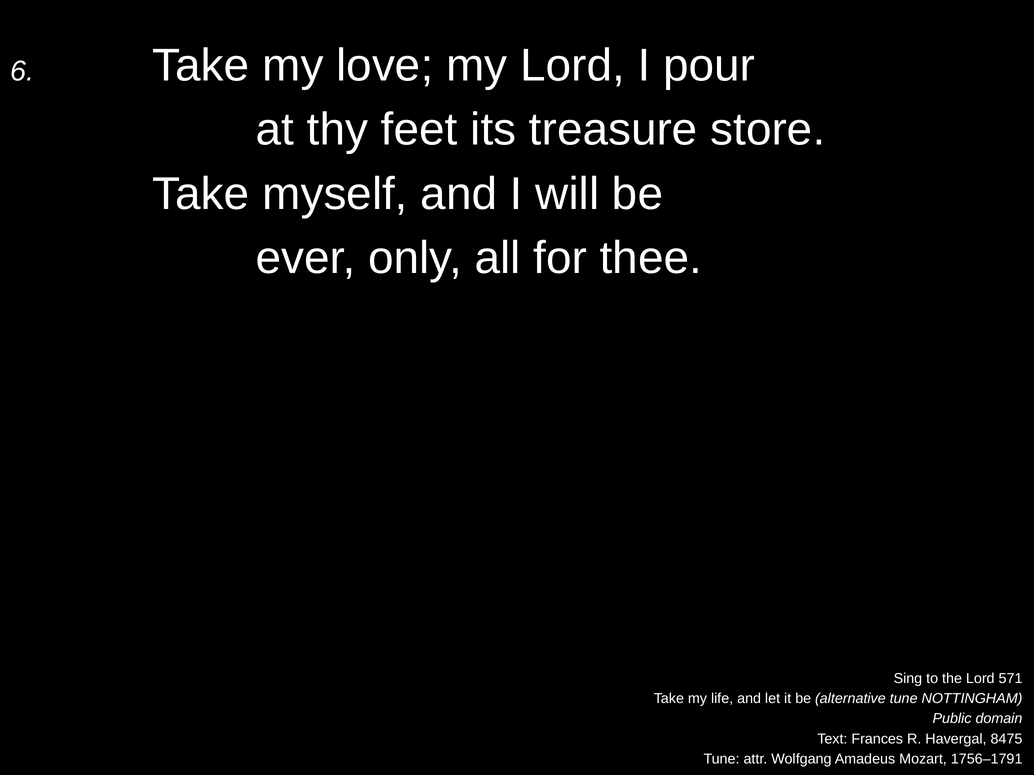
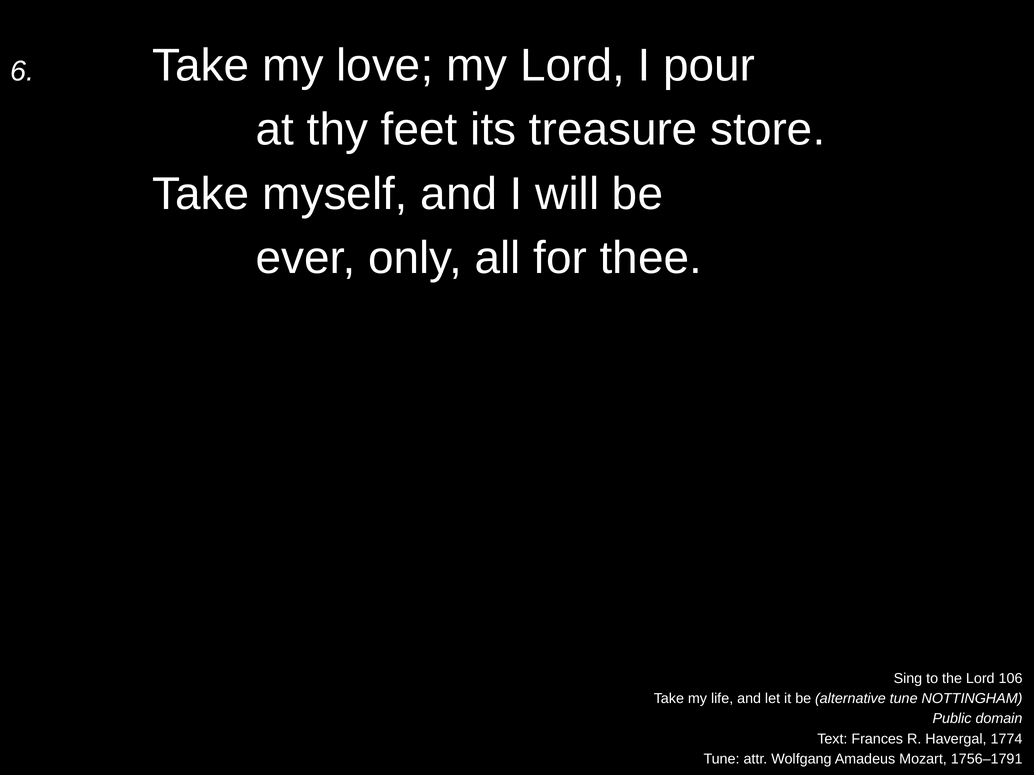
571: 571 -> 106 (1011, 679)
8475: 8475 -> 1774 (1006, 739)
